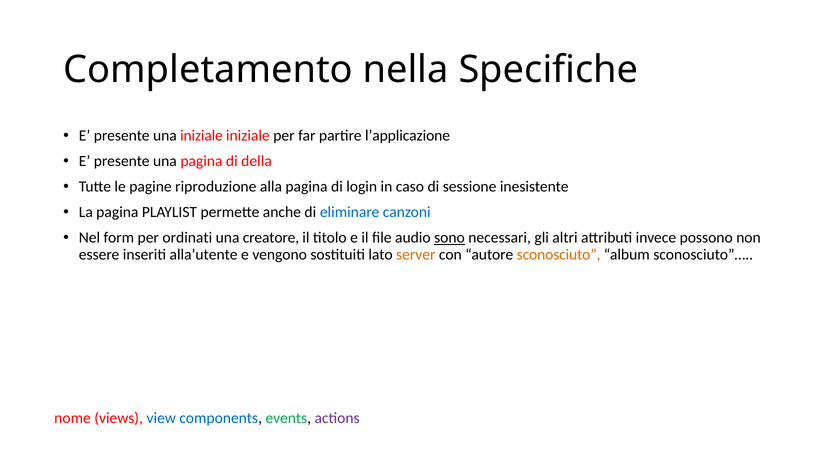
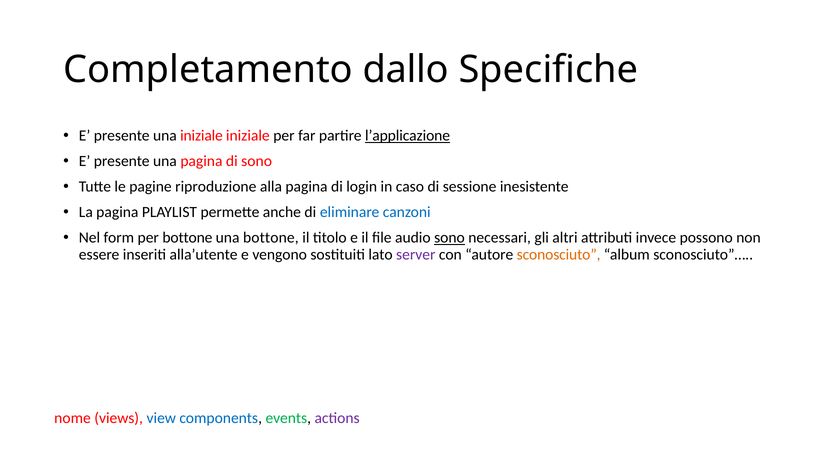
nella: nella -> dallo (406, 70)
l’applicazione underline: none -> present (408, 136)
di della: della -> sono (257, 161)
per ordinati: ordinati -> bottone (187, 238)
una creatore: creatore -> bottone (271, 238)
server colour: orange -> purple (416, 254)
